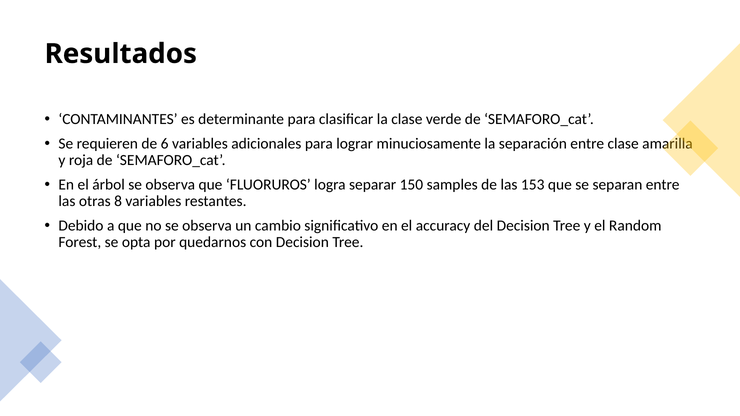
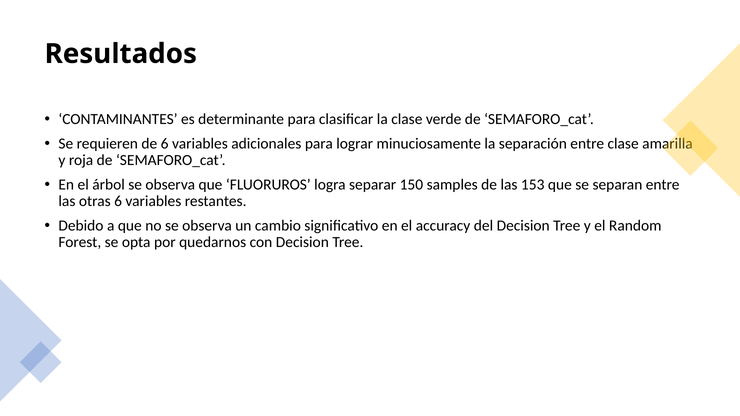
otras 8: 8 -> 6 (118, 201)
